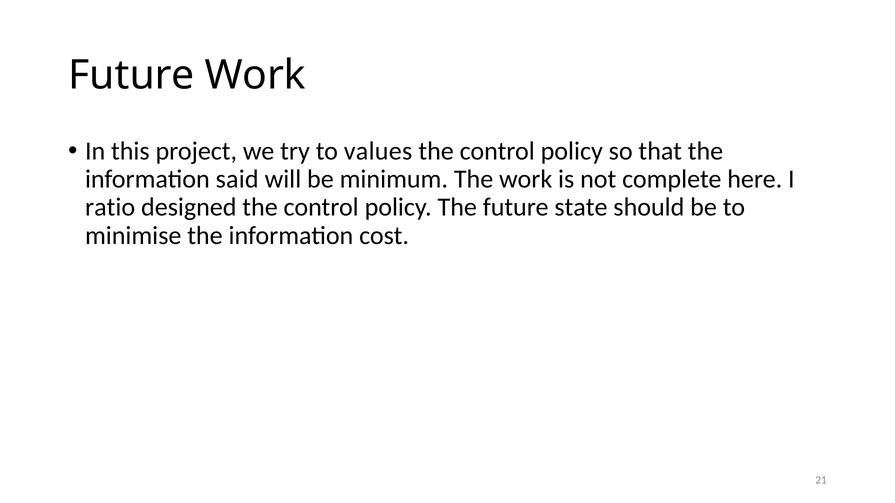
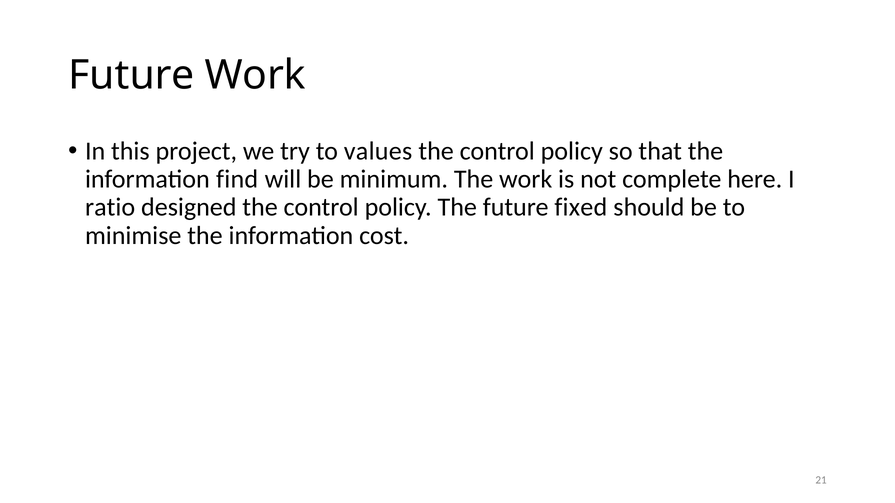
said: said -> find (237, 179)
state: state -> fixed (581, 208)
